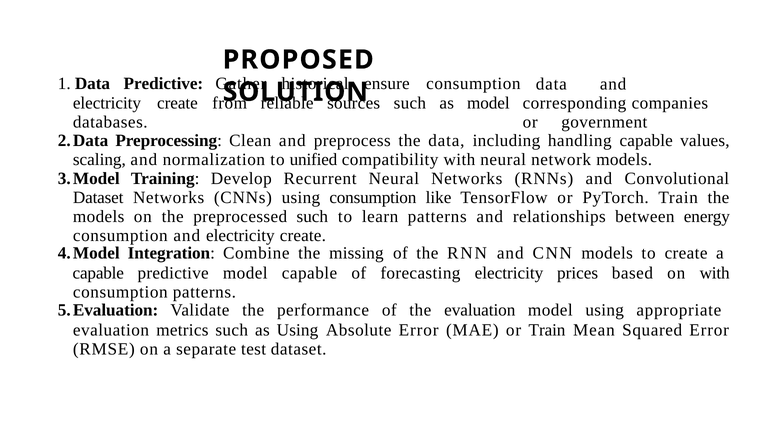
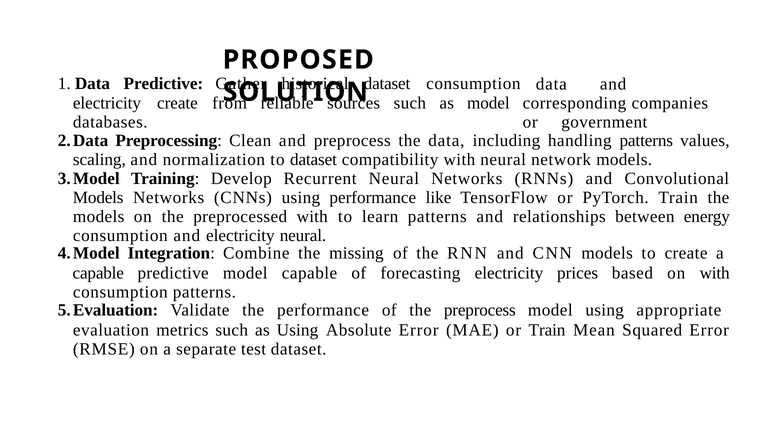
ensure: ensure -> dataset (387, 84)
handling capable: capable -> patterns (646, 141)
to unified: unified -> dataset (313, 160)
Dataset: Dataset -> Models (98, 198)
using consumption: consumption -> performance (373, 198)
preprocessed such: such -> with (312, 216)
and electricity create: create -> neural (303, 235)
the evaluation: evaluation -> preprocess (480, 310)
